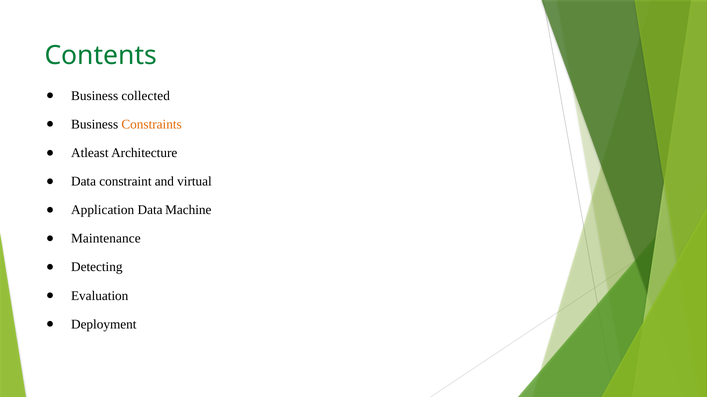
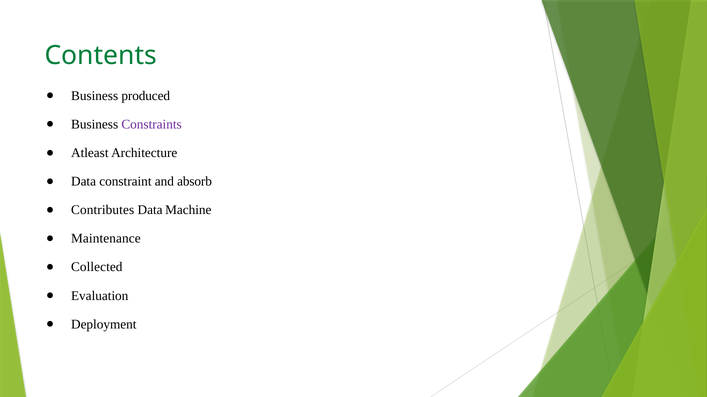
collected: collected -> produced (146, 96)
Constraints colour: orange -> purple (152, 124)
virtual: virtual -> absorb (195, 182)
Application: Application -> Contributes (103, 210)
Detecting: Detecting -> Collected (97, 268)
